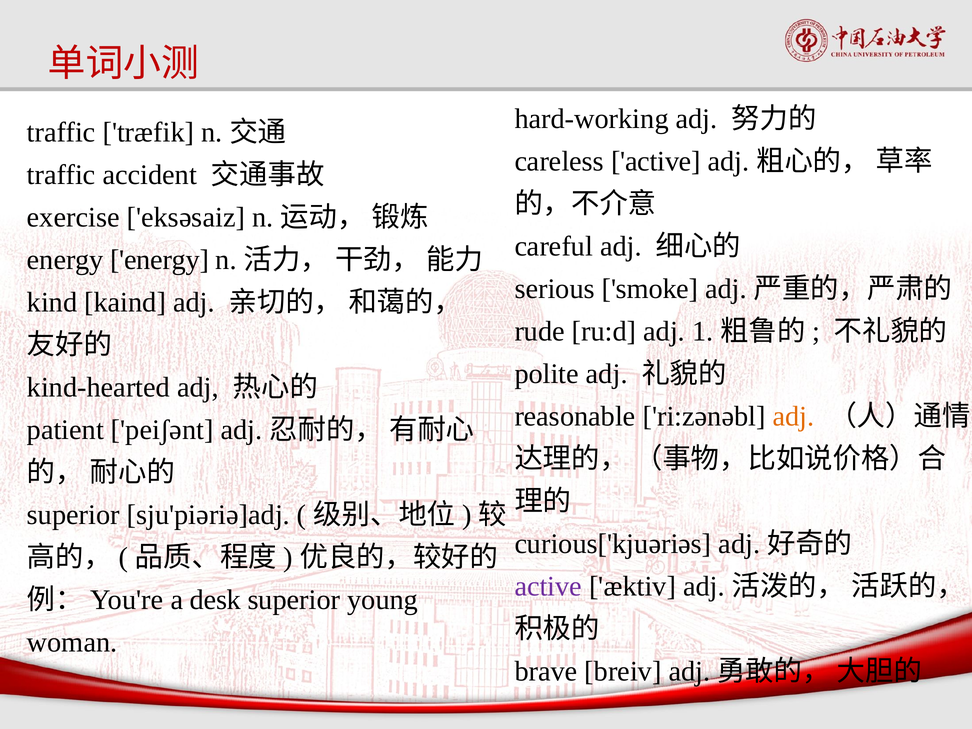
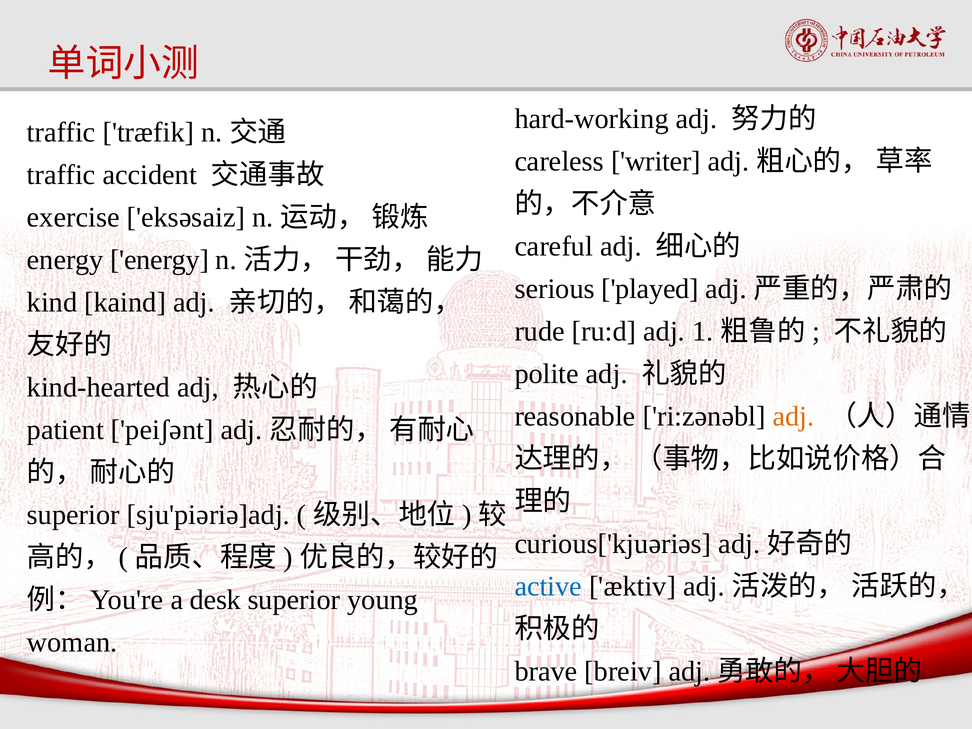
careless active: active -> writer (656, 161)
smoke: smoke -> played (650, 289)
active colour: purple -> blue (548, 586)
